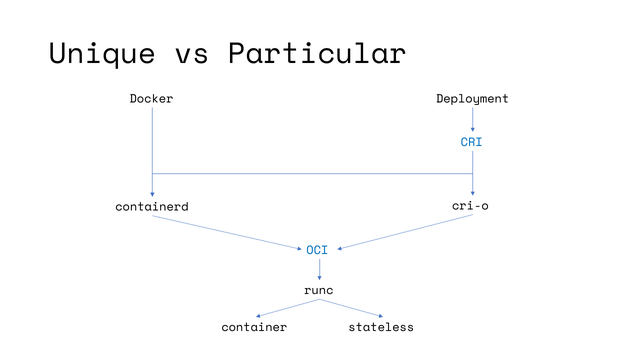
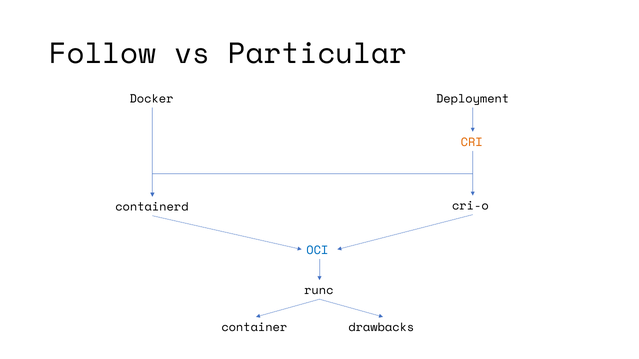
Unique: Unique -> Follow (102, 54)
CRI colour: blue -> orange (472, 142)
stateless: stateless -> drawbacks (381, 328)
